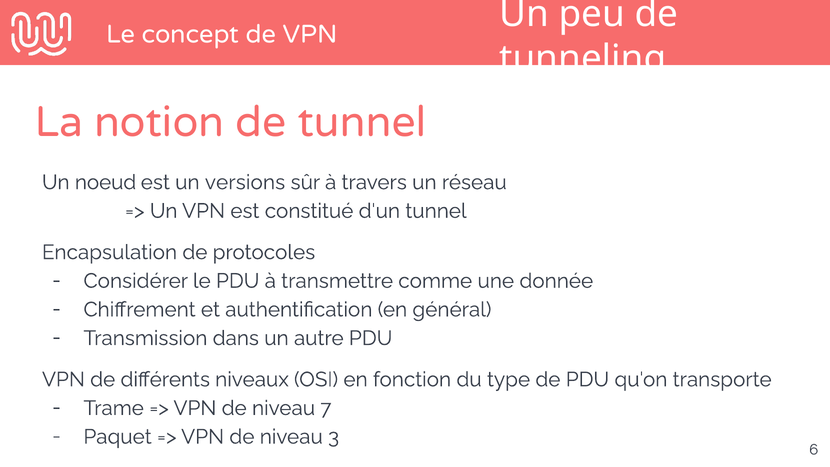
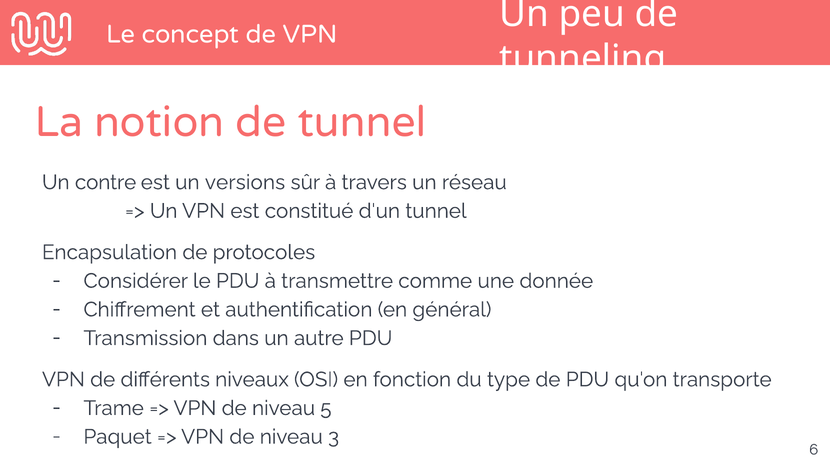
noeud: noeud -> contre (106, 182)
7: 7 -> 5 (326, 408)
